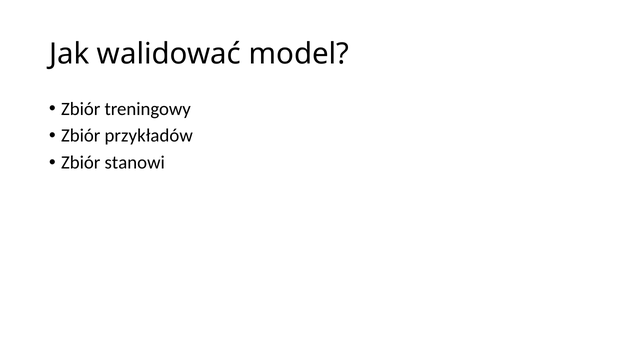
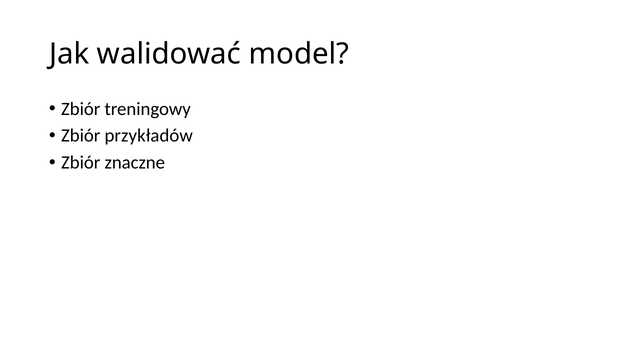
stanowi: stanowi -> znaczne (135, 163)
